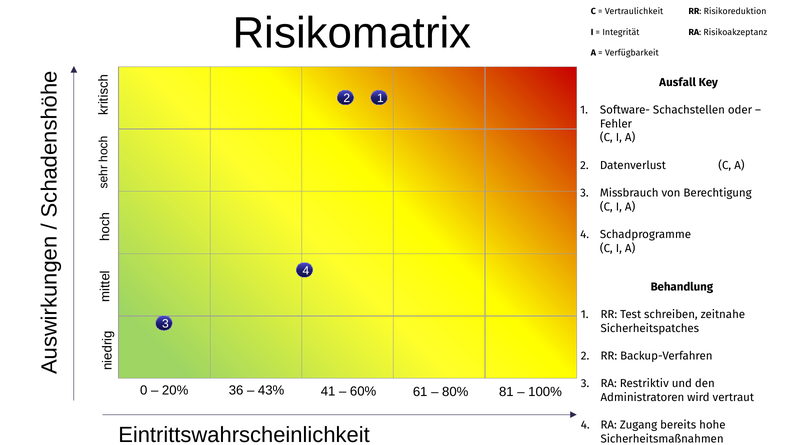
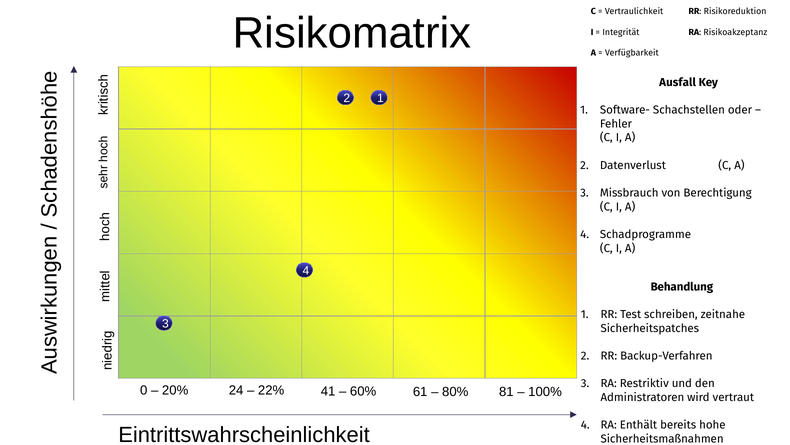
36: 36 -> 24 (236, 390)
43%: 43% -> 22% (271, 390)
Zugang: Zugang -> Enthält (638, 425)
